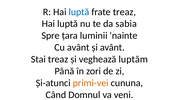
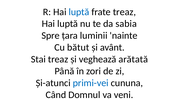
Cu avânt: avânt -> bătut (78, 48)
luptăm: luptăm -> arătată (133, 60)
primi-vei colour: orange -> blue (91, 84)
